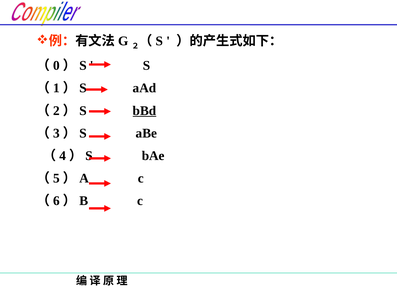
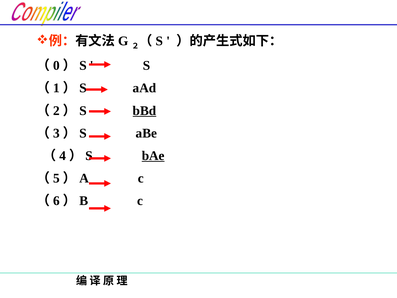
bAe underline: none -> present (153, 156)
